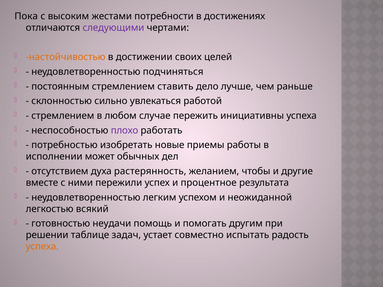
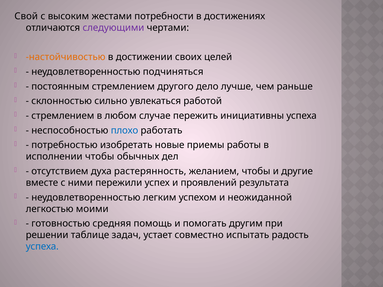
Пока: Пока -> Свой (26, 16)
ставить: ставить -> другого (175, 86)
плохо colour: purple -> blue (125, 130)
исполнении может: может -> чтобы (100, 157)
процентное: процентное -> проявлений (209, 183)
всякий: всякий -> моими (92, 209)
неудачи: неудачи -> средняя (112, 224)
успеха colour: orange -> blue (42, 247)
